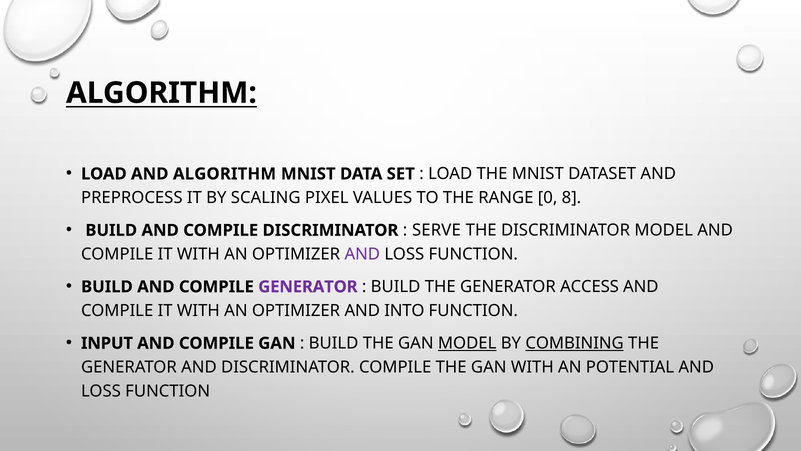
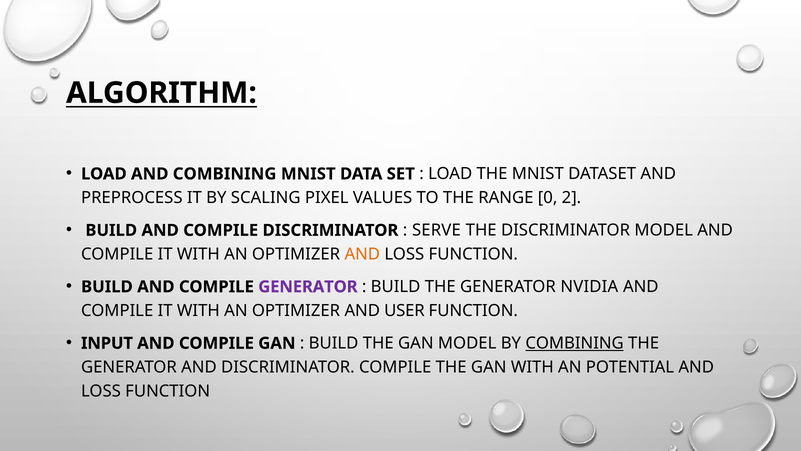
AND ALGORITHM: ALGORITHM -> COMBINING (225, 174)
8: 8 -> 2 (571, 198)
AND colour: purple -> orange (362, 254)
ACCESS: ACCESS -> NVIDIA (589, 287)
INTO: INTO -> USER (404, 311)
MODEL underline: present -> none (467, 343)
